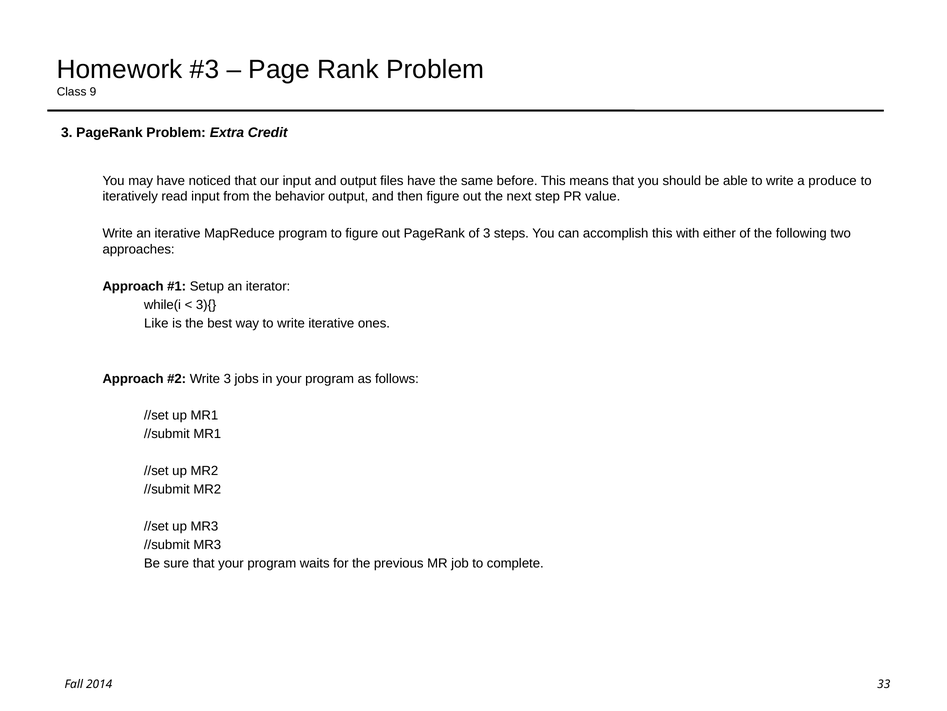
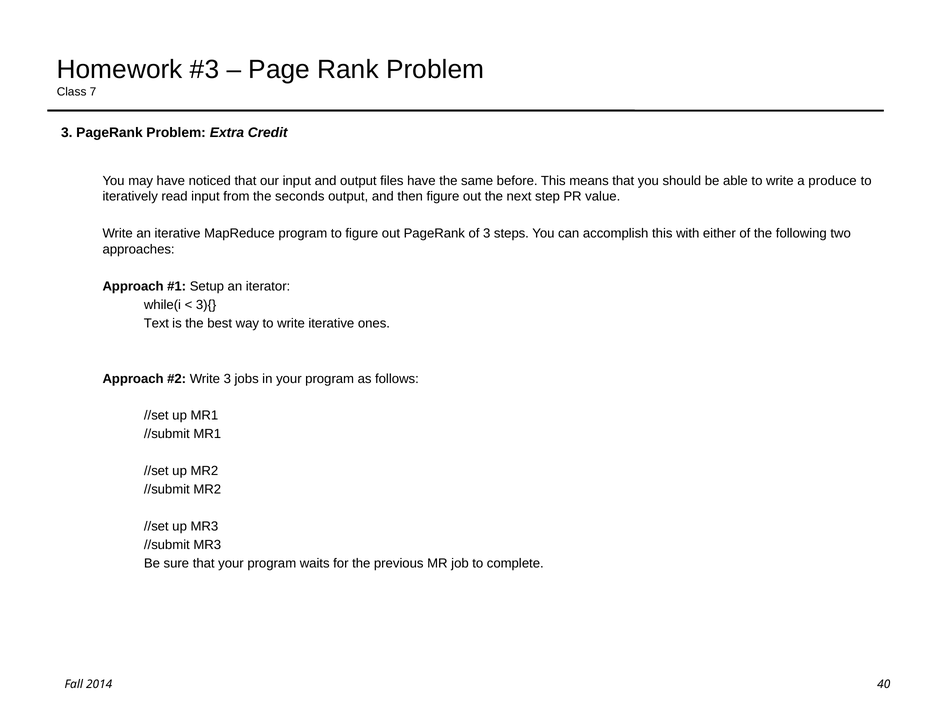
9: 9 -> 7 (93, 92)
behavior: behavior -> seconds (300, 196)
Like: Like -> Text (156, 323)
33: 33 -> 40 (884, 683)
